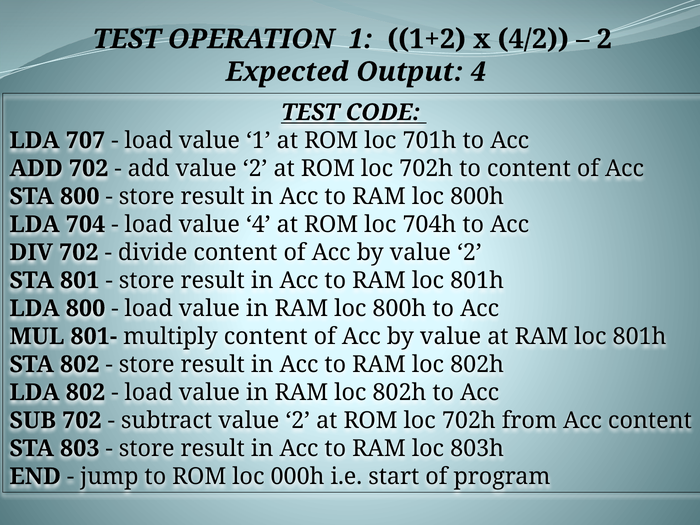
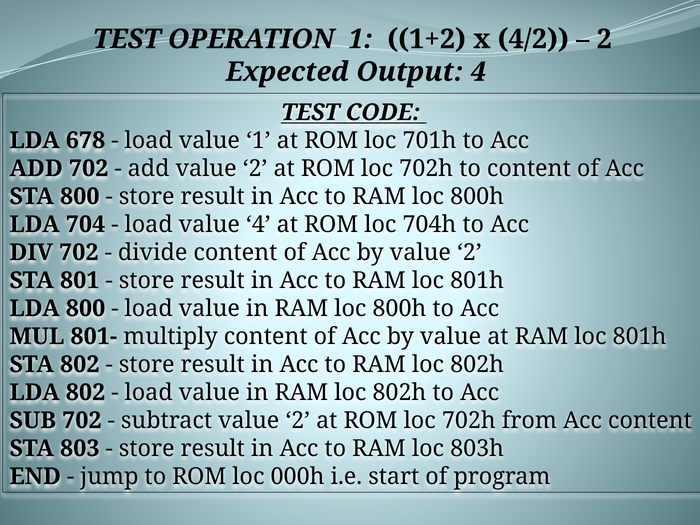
707: 707 -> 678 (85, 140)
